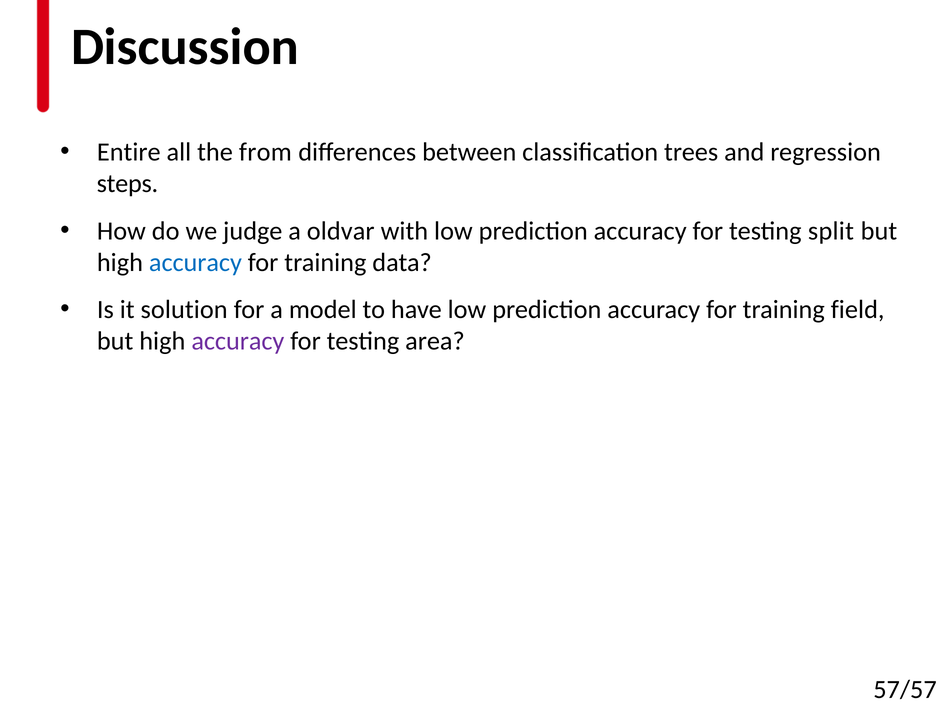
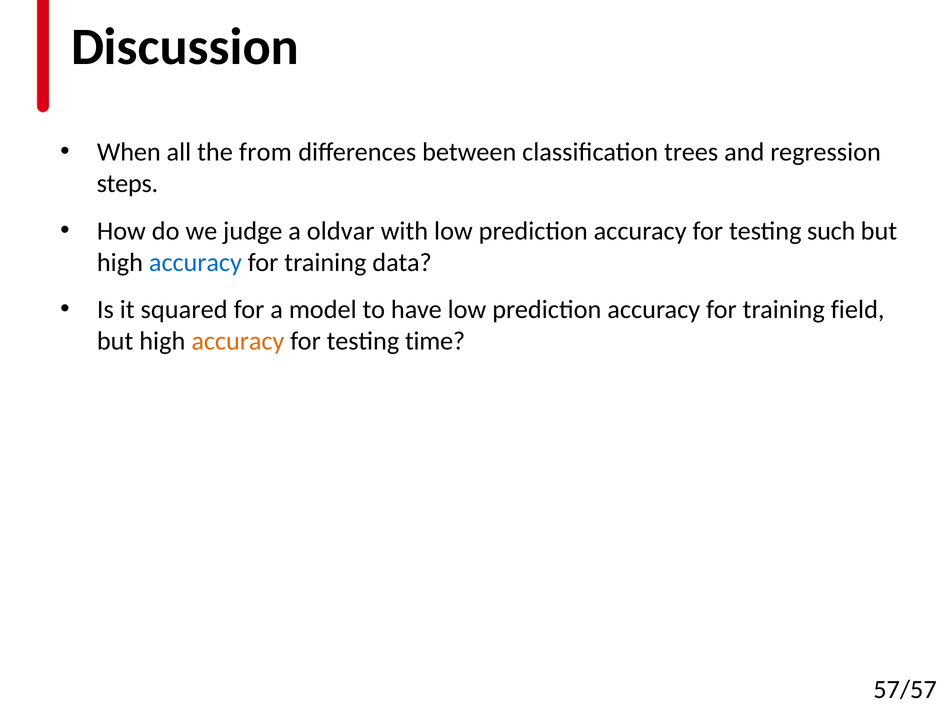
Entire: Entire -> When (129, 152)
split: split -> such (831, 231)
solution: solution -> squared (184, 310)
accuracy colour: purple -> orange (238, 342)
area: area -> time (435, 342)
